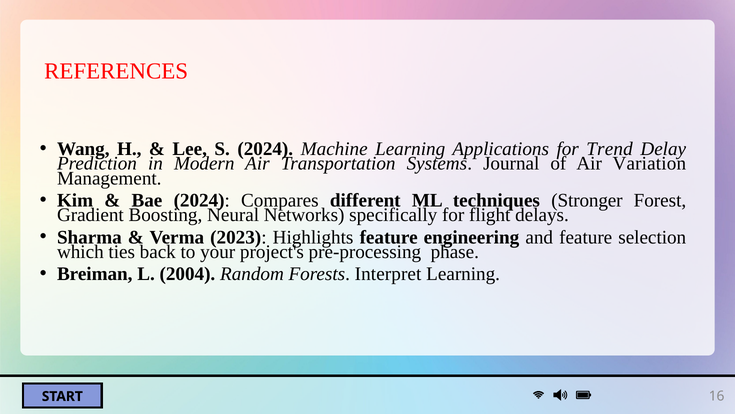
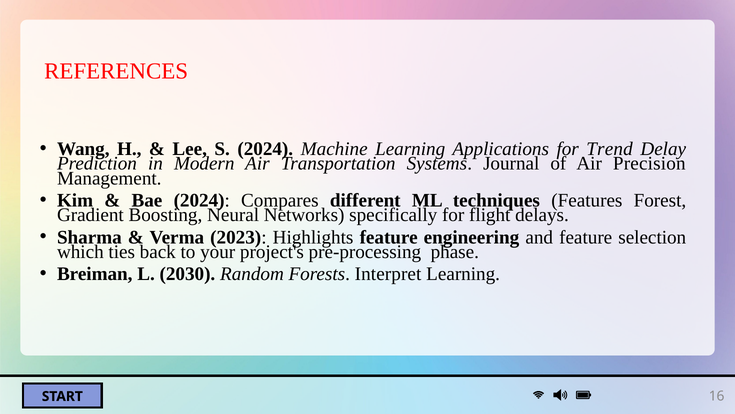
Variation: Variation -> Precision (649, 163)
Stronger: Stronger -> Features (587, 200)
2004: 2004 -> 2030 (187, 274)
